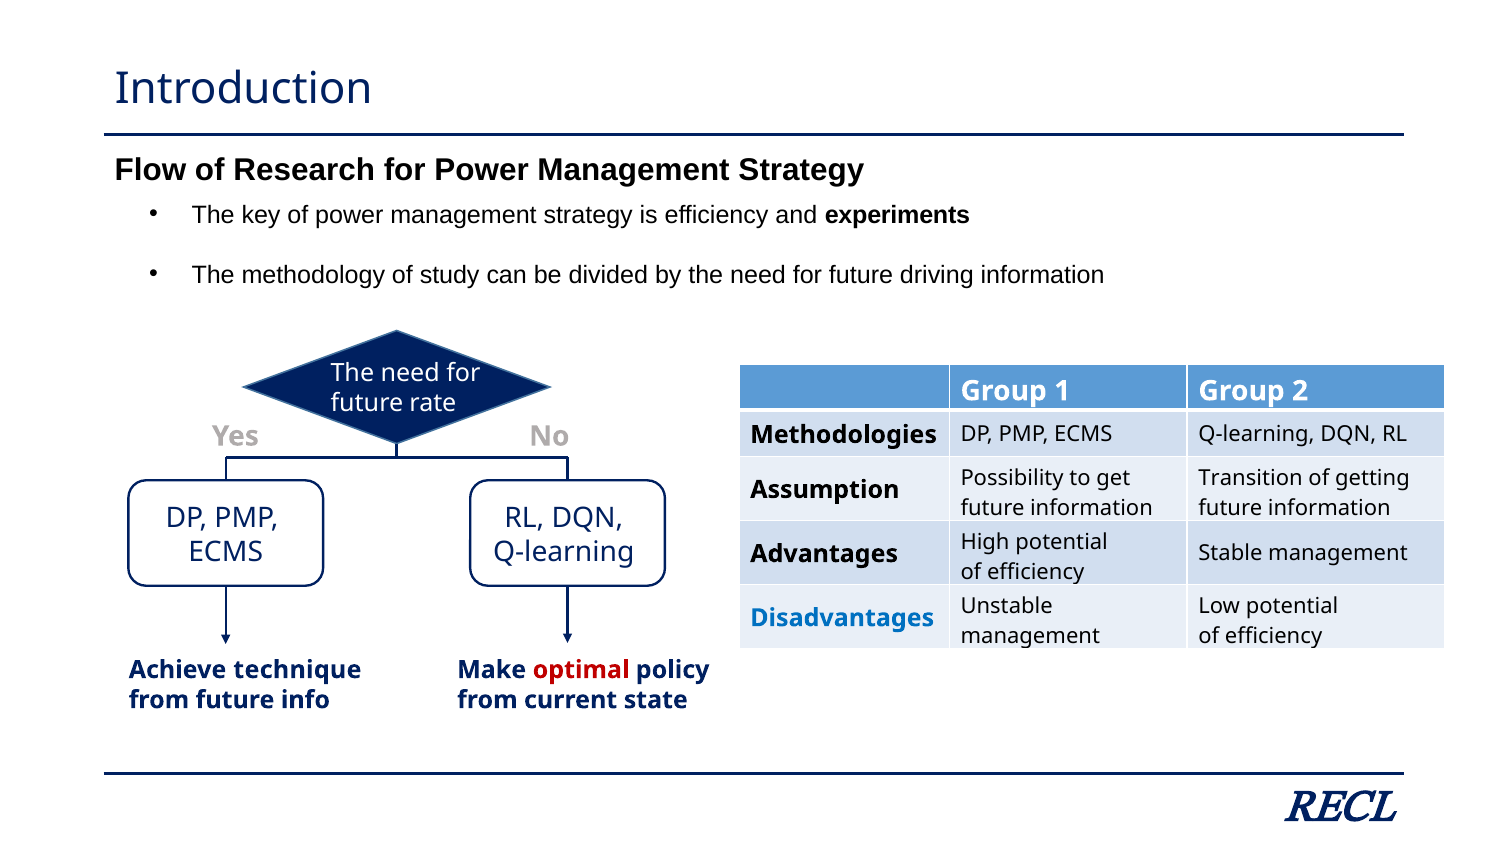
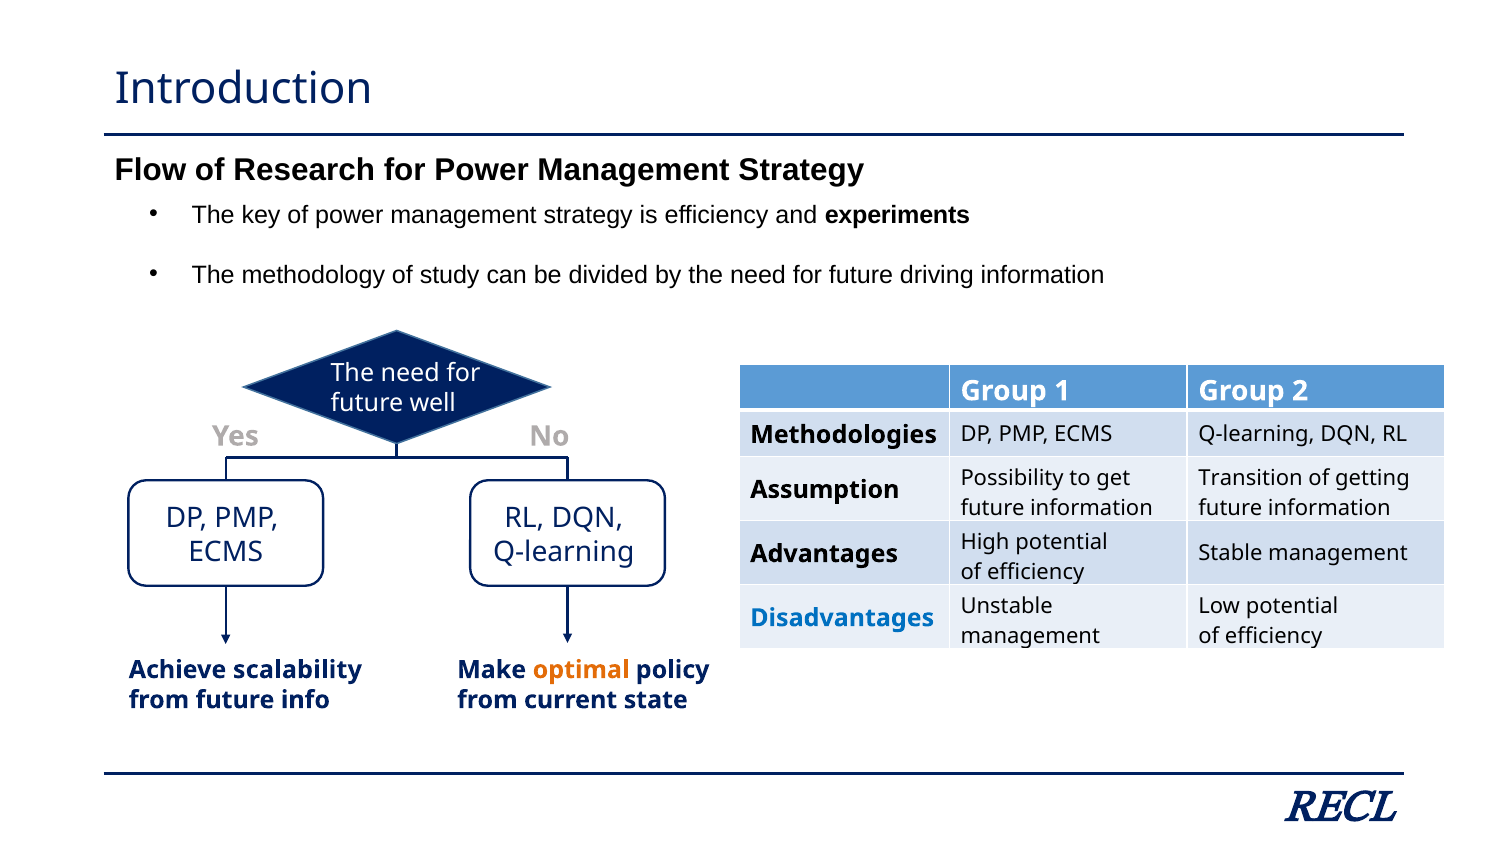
rate: rate -> well (433, 403)
technique: technique -> scalability (297, 670)
optimal colour: red -> orange (581, 670)
